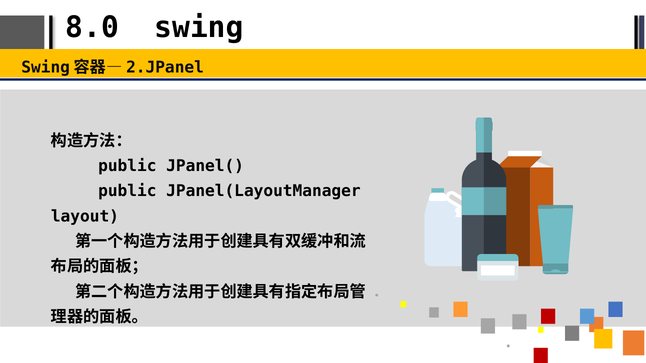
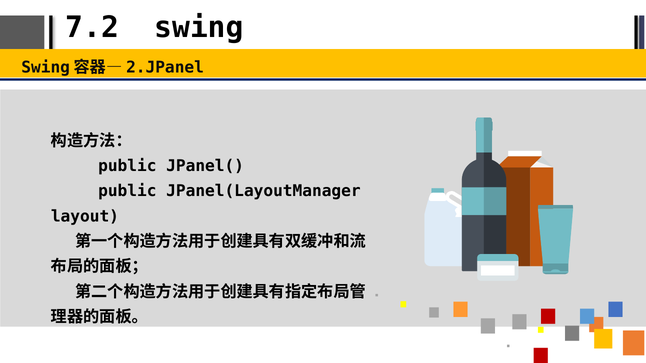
8.0: 8.0 -> 7.2 (92, 27)
